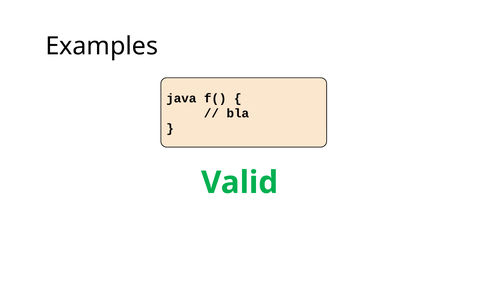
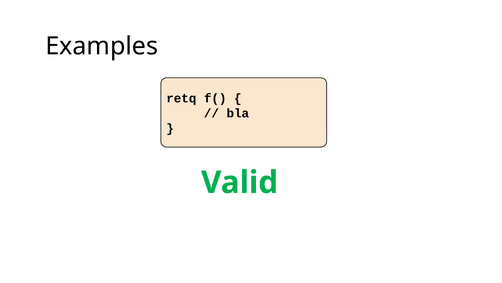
java: java -> retq (181, 98)
